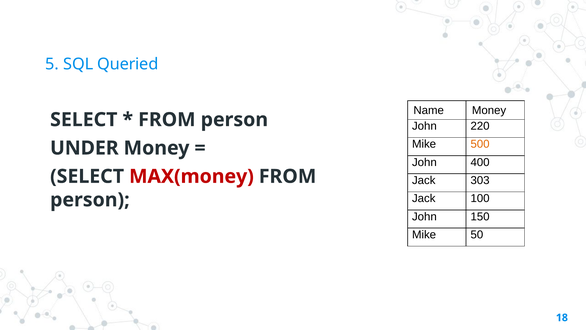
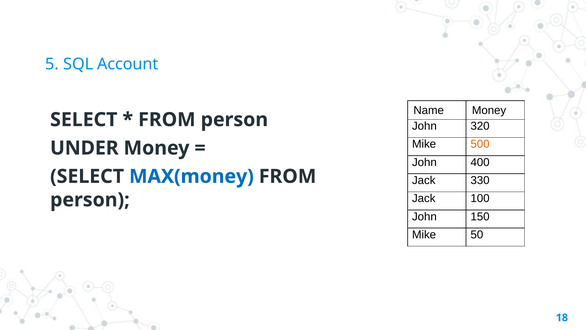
Queried: Queried -> Account (128, 64)
220: 220 -> 320 (480, 126)
MAX(money colour: red -> blue (191, 176)
303: 303 -> 330 (480, 180)
